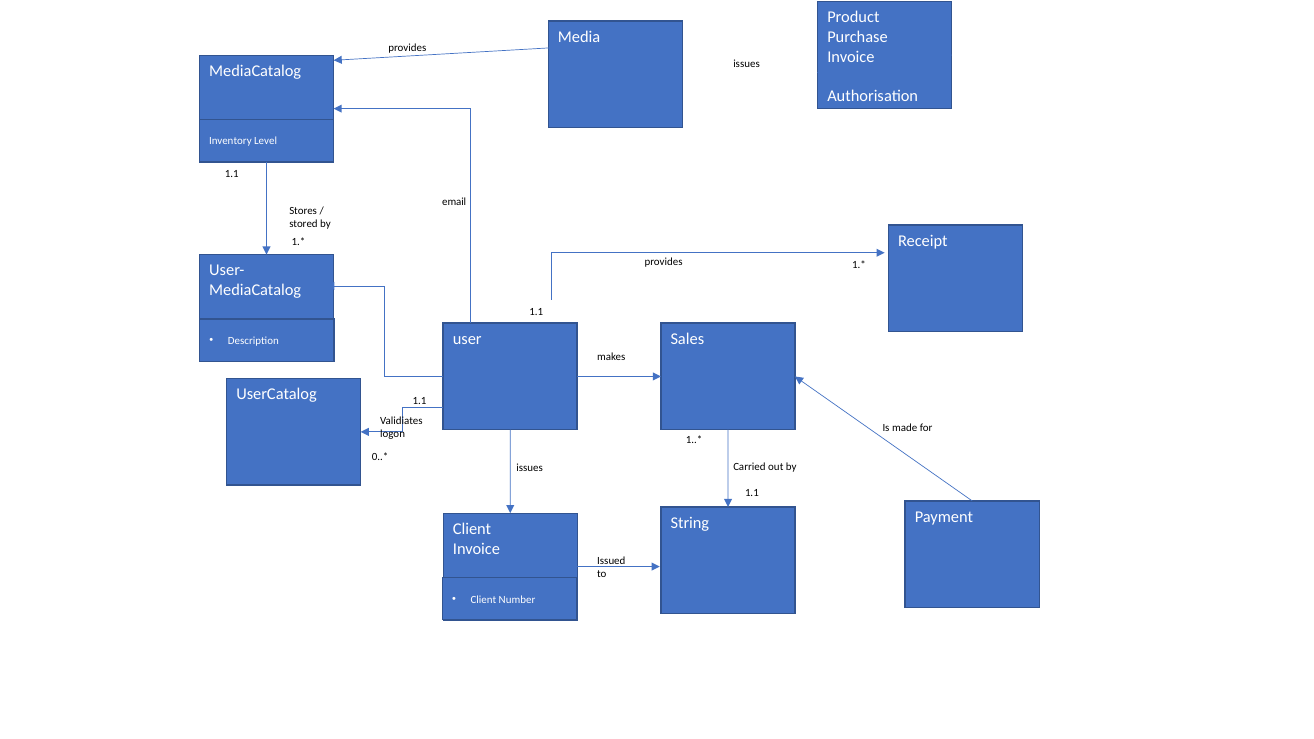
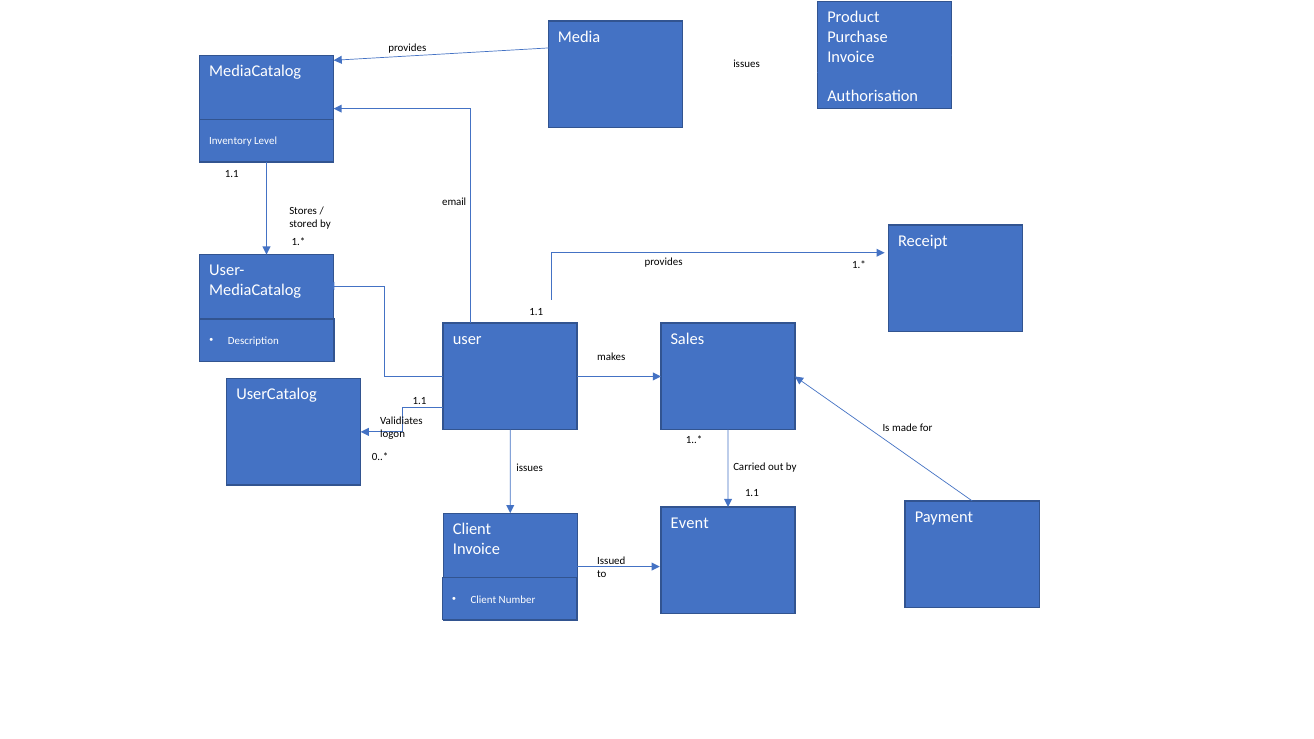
String: String -> Event (690, 523)
